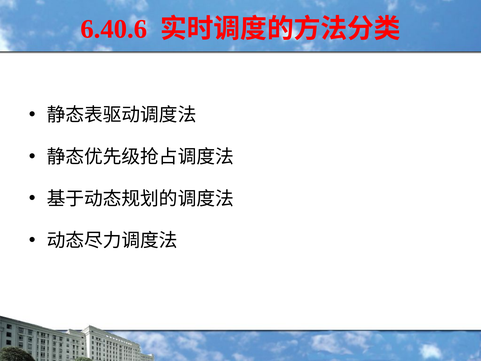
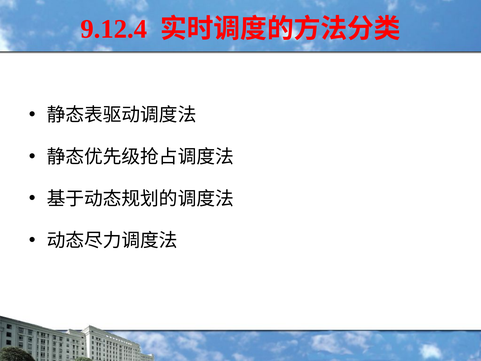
6.40.6: 6.40.6 -> 9.12.4 (114, 29)
